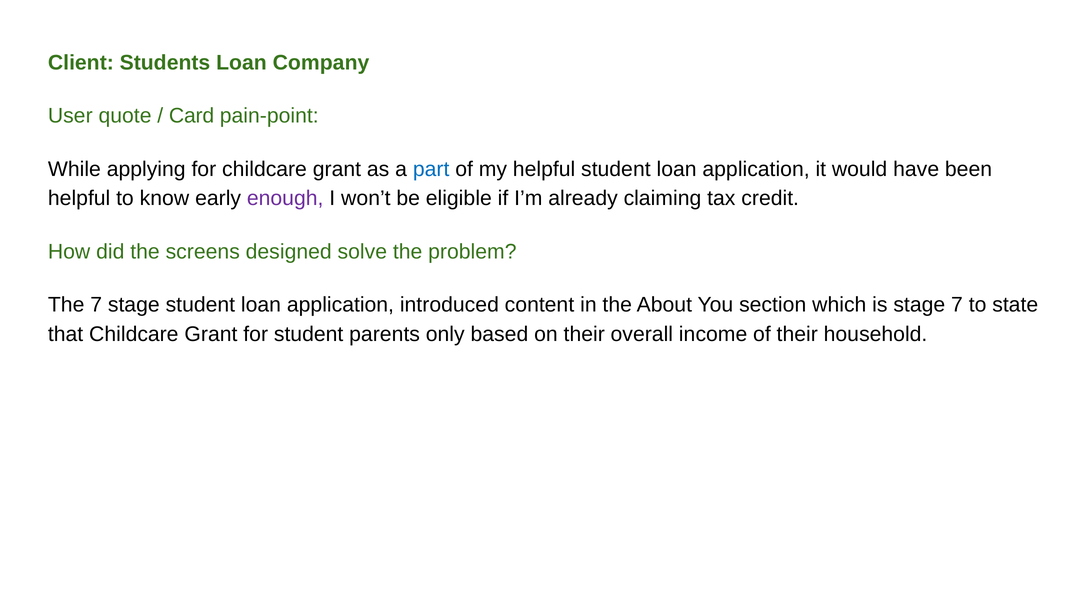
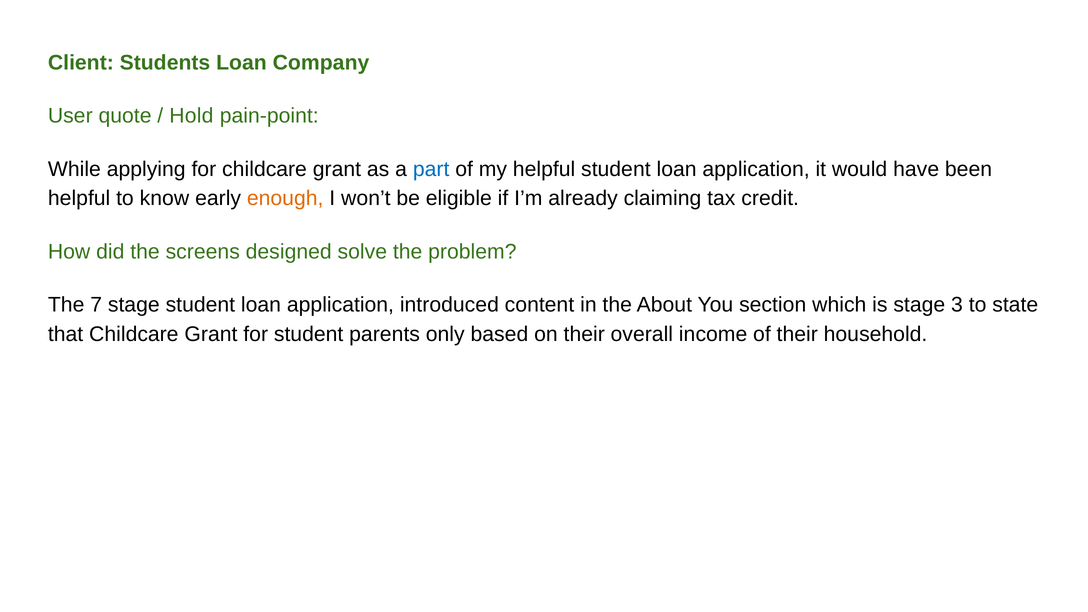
Card: Card -> Hold (191, 116)
enough colour: purple -> orange (285, 198)
stage 7: 7 -> 3 (957, 305)
